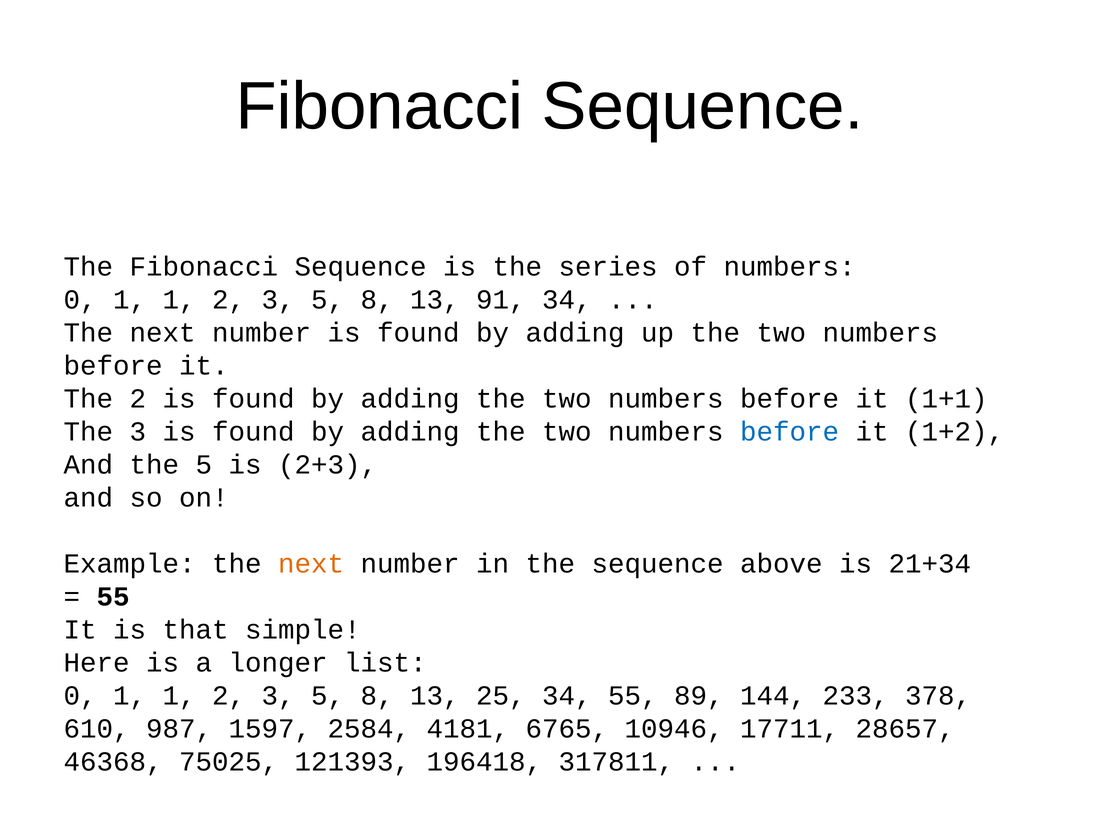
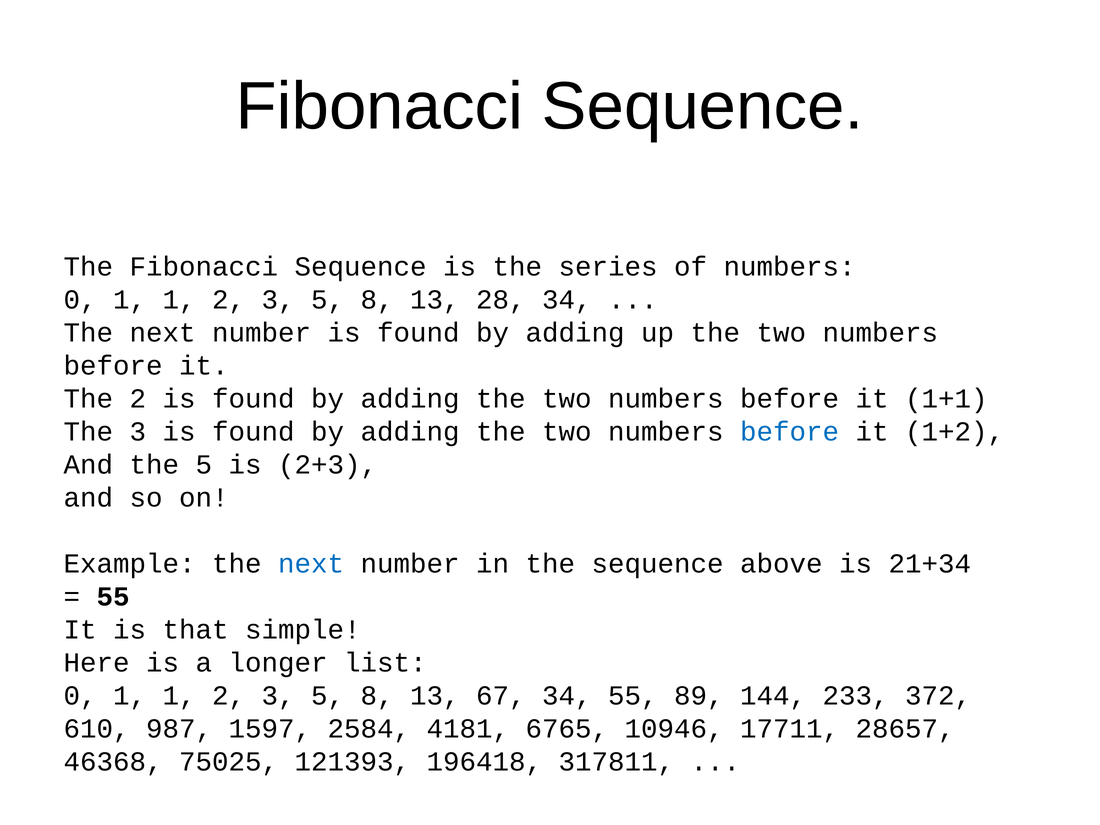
91: 91 -> 28 (501, 300)
next colour: orange -> blue (311, 564)
25: 25 -> 67 (501, 696)
378: 378 -> 372 (938, 696)
